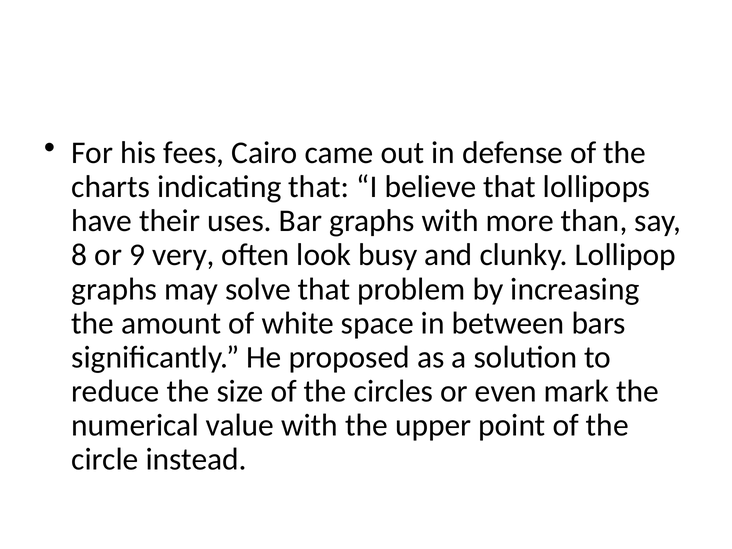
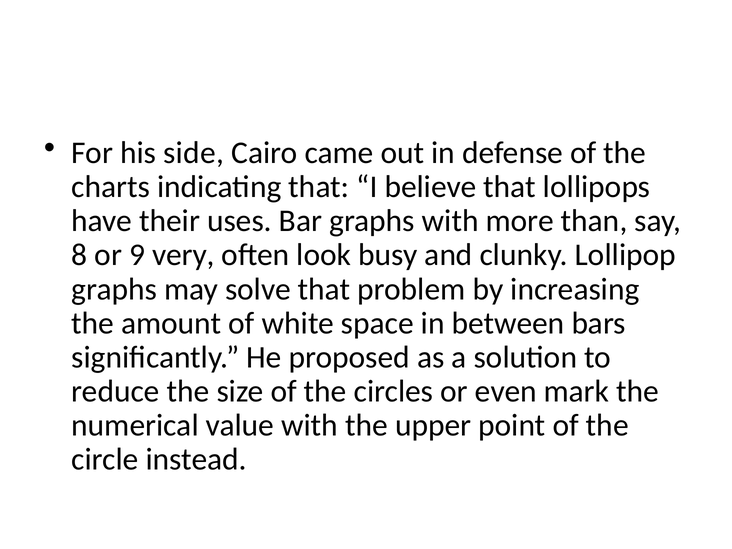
fees: fees -> side (194, 153)
